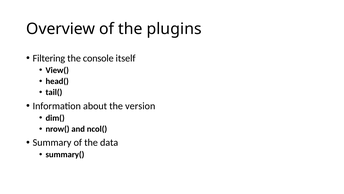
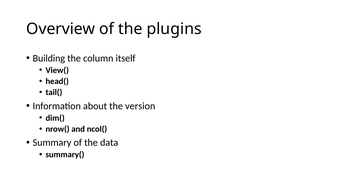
Filtering: Filtering -> Building (49, 58)
console: console -> column (98, 58)
